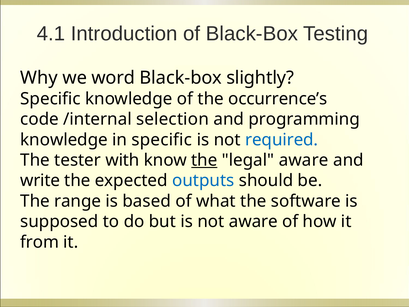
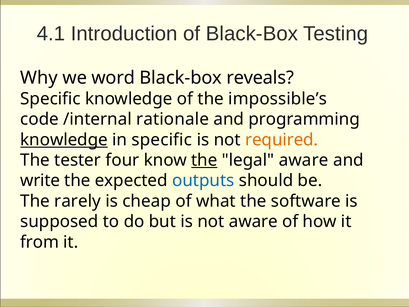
slightly: slightly -> reveals (260, 78)
occurrence’s: occurrence’s -> impossible’s (278, 99)
selection: selection -> rationale (173, 119)
knowledge underline: none -> present (64, 140)
required colour: blue -> orange (282, 140)
with: with -> four (122, 160)
range: range -> rarely (78, 201)
based: based -> cheap (147, 201)
